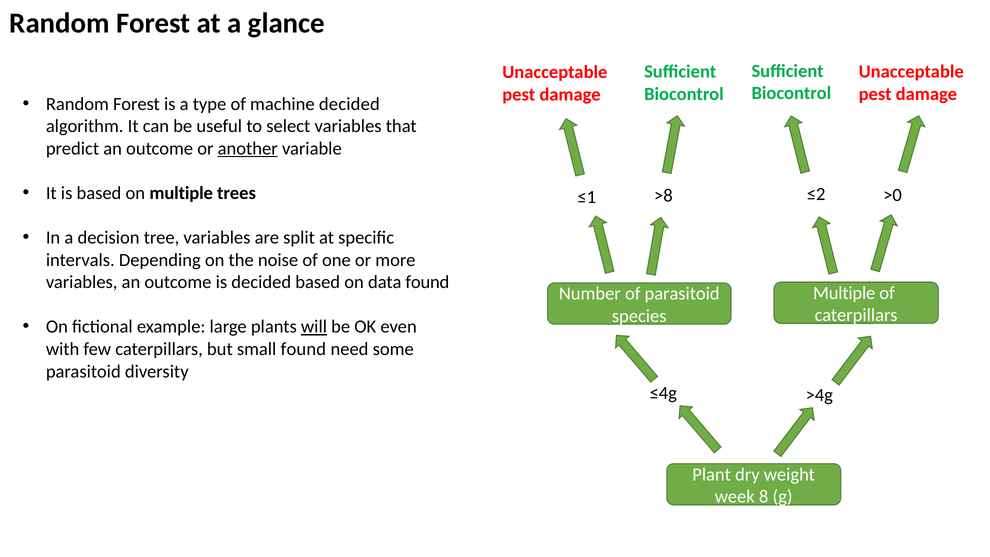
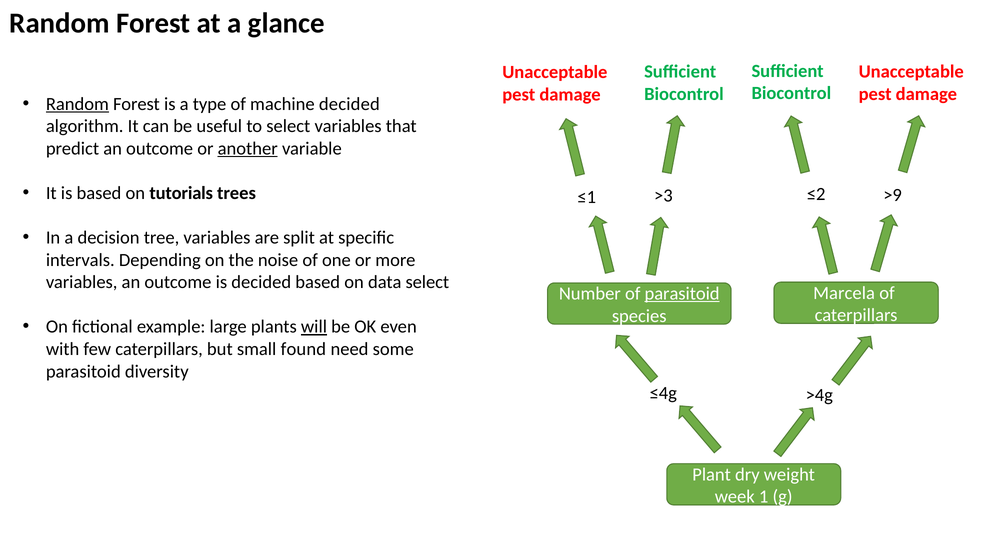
Random underline: none -> present (77, 104)
on multiple: multiple -> tutorials (181, 193)
>0: >0 -> >9 (893, 195)
>8: >8 -> >3 (663, 196)
data found: found -> select (427, 282)
Multiple: Multiple -> Marcela (844, 293)
parasitoid underline: none -> present (682, 294)
8: 8 -> 1 (764, 497)
